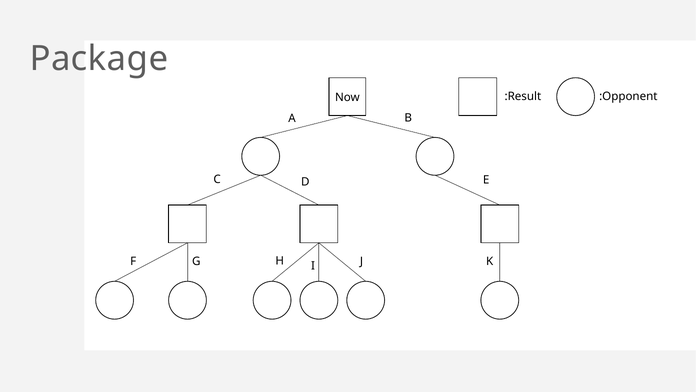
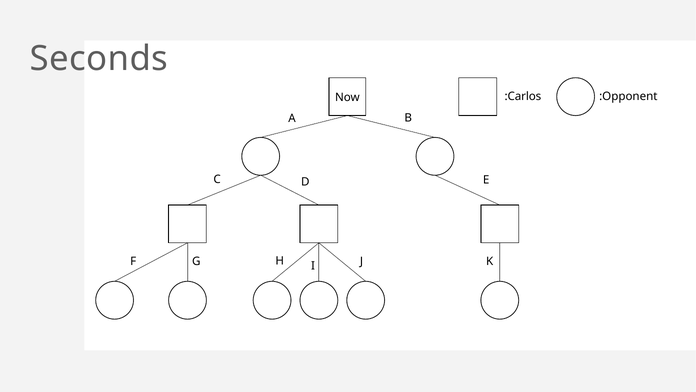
Package: Package -> Seconds (99, 58)
:Result: :Result -> :Carlos (523, 96)
